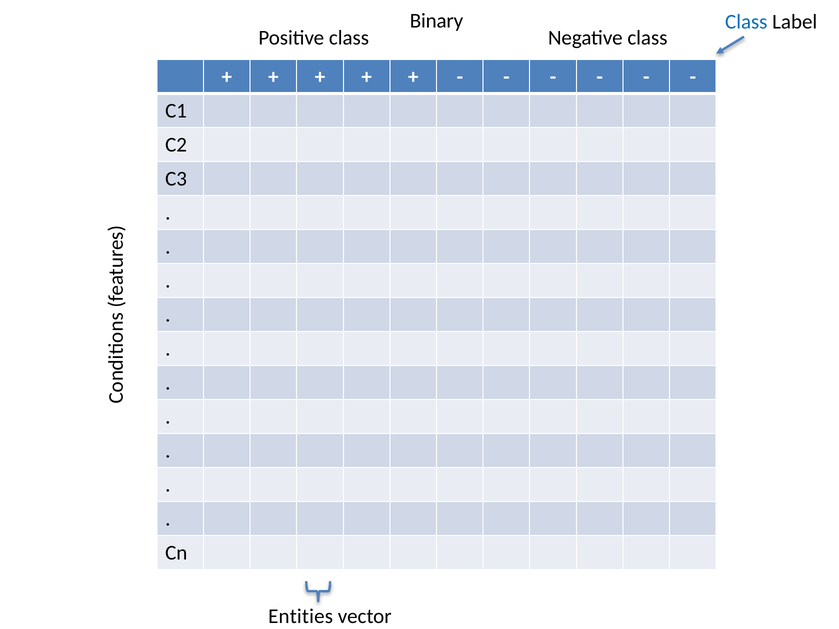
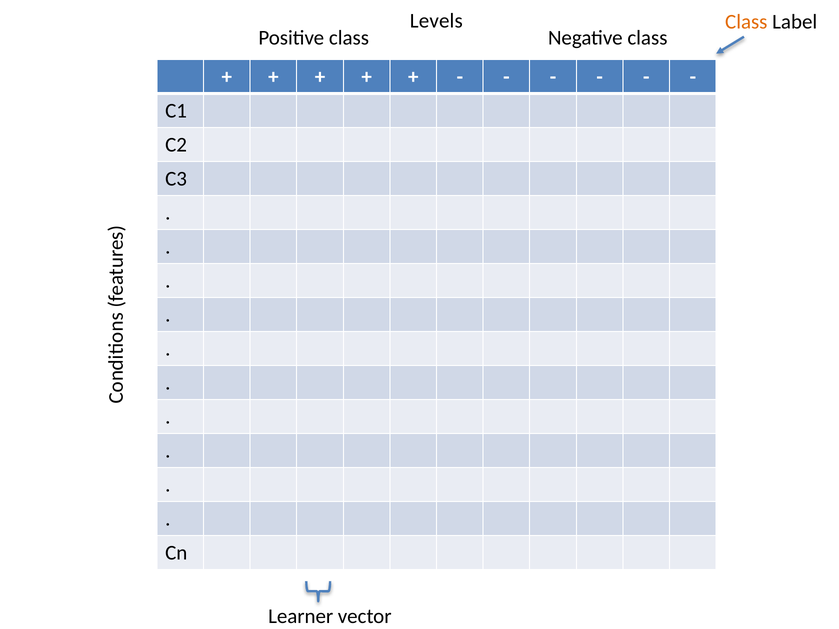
Binary: Binary -> Levels (436, 21)
Class colour: blue -> orange (746, 22)
Entities: Entities -> Learner (301, 616)
